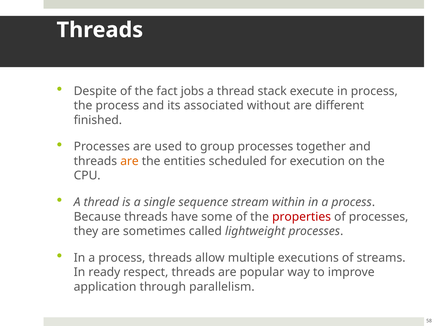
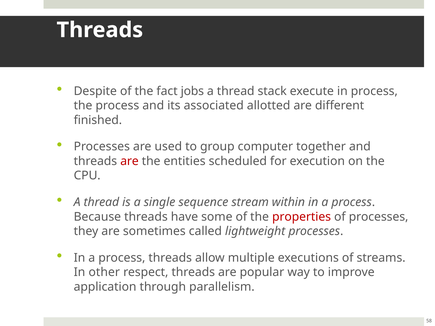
without: without -> allotted (269, 106)
group processes: processes -> computer (265, 147)
are colour: orange -> red (130, 161)
ready: ready -> other (104, 272)
